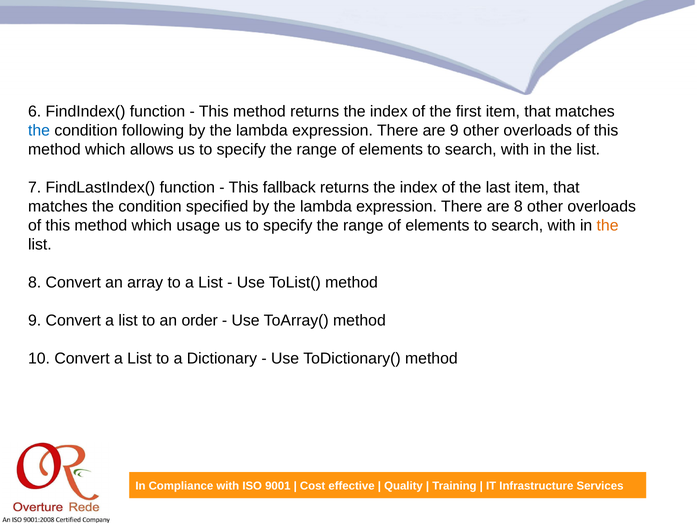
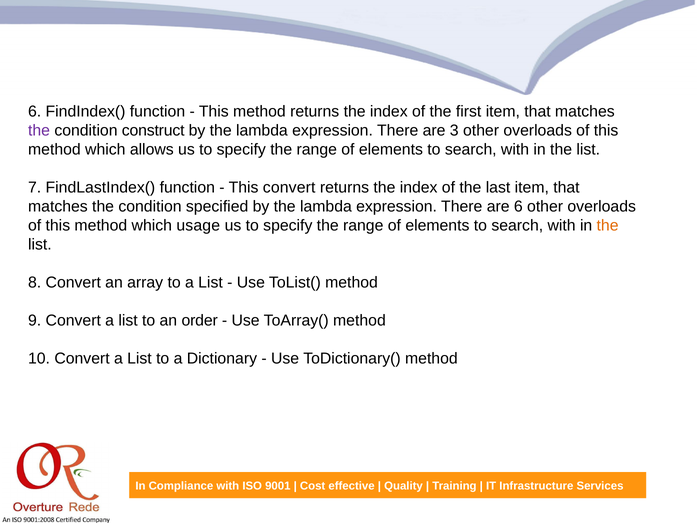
the colour: blue -> purple (39, 131)
following: following -> construct (153, 131)
are 9: 9 -> 3 (454, 131)
This fallback: fallback -> convert (289, 188)
are 8: 8 -> 6 (518, 207)
